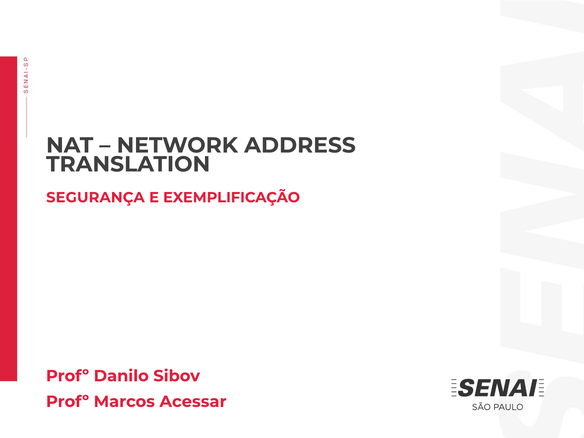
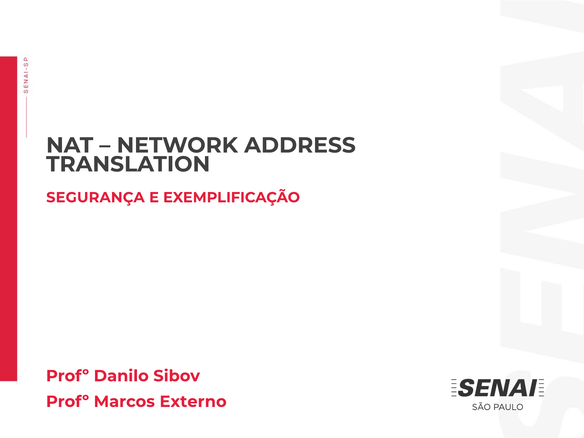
Acessar: Acessar -> Externo (193, 402)
